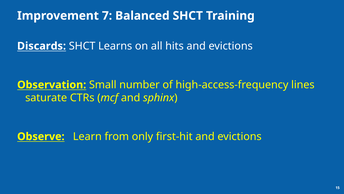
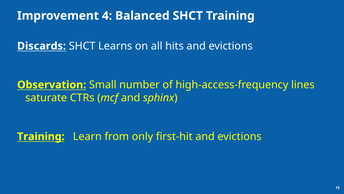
7: 7 -> 4 (107, 16)
Observe: Observe -> Training (41, 136)
